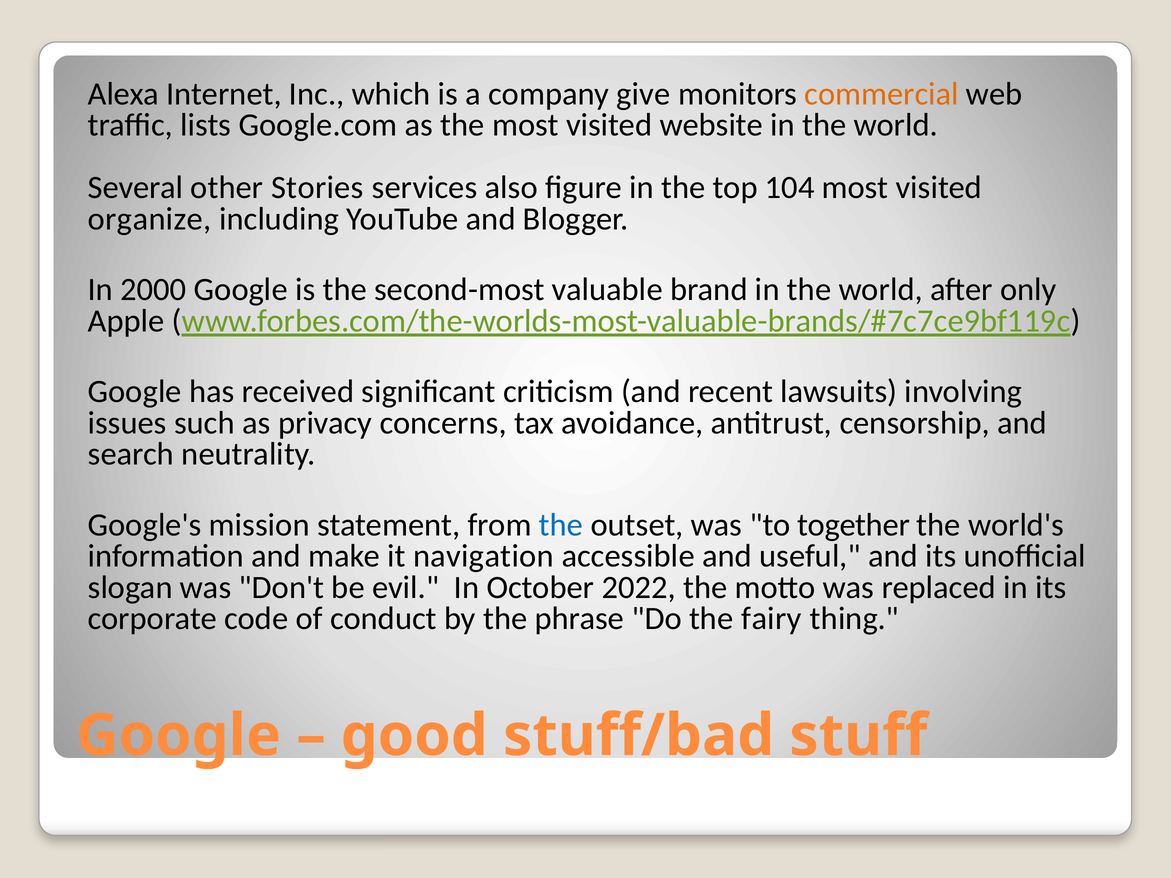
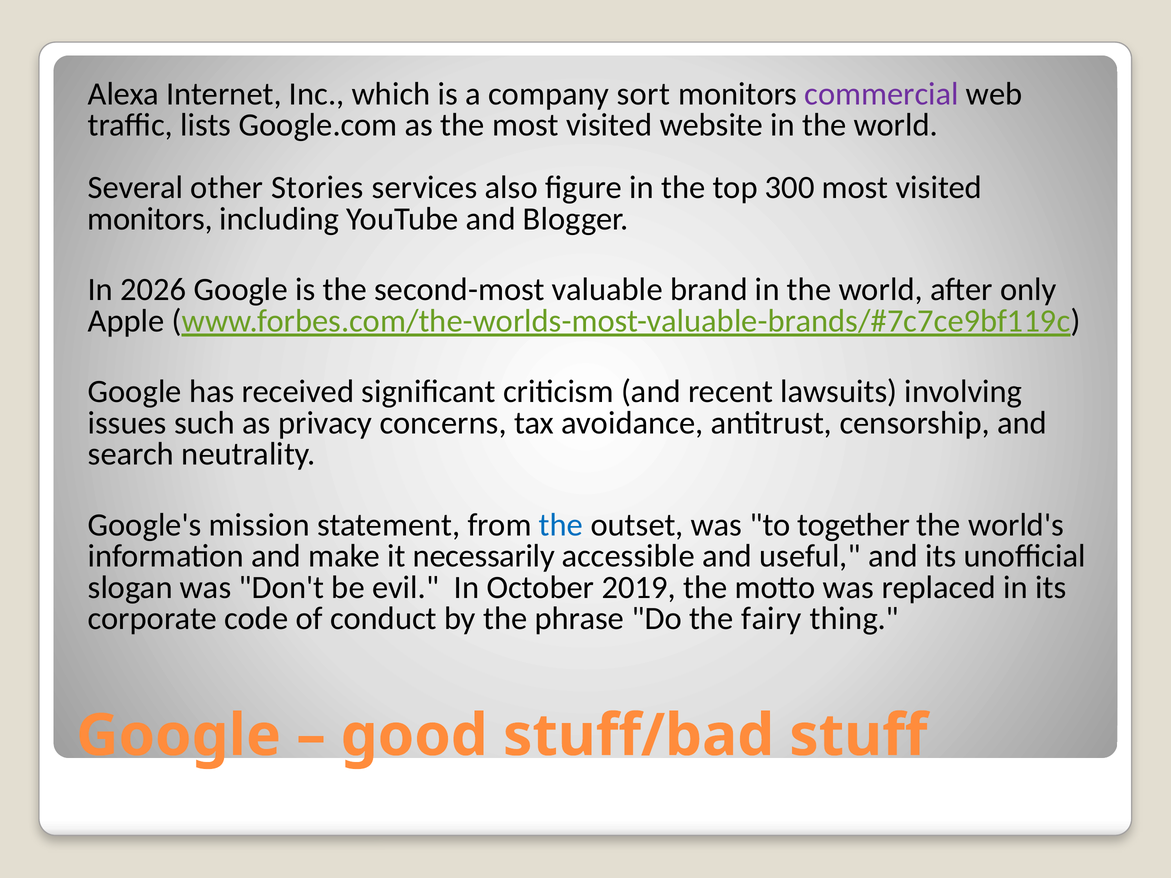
give: give -> sort (643, 94)
commercial colour: orange -> purple (882, 94)
104: 104 -> 300 (790, 188)
organize: organize -> monitors (150, 219)
2000: 2000 -> 2026 (153, 289)
navigation: navigation -> necessarily (484, 556)
2022: 2022 -> 2019 (639, 587)
